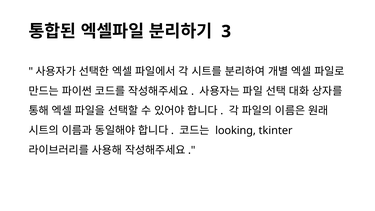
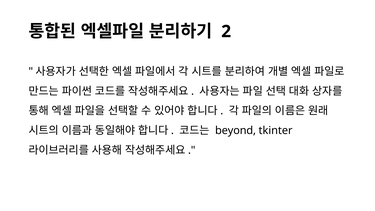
3: 3 -> 2 (226, 32)
looking: looking -> beyond (236, 131)
